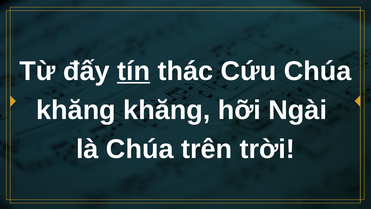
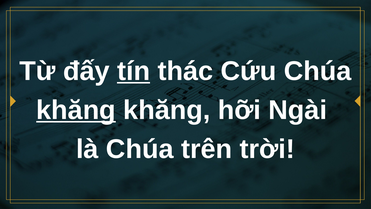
khăng underline: none -> present (76, 110)
